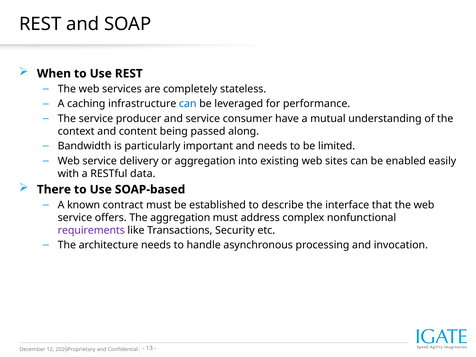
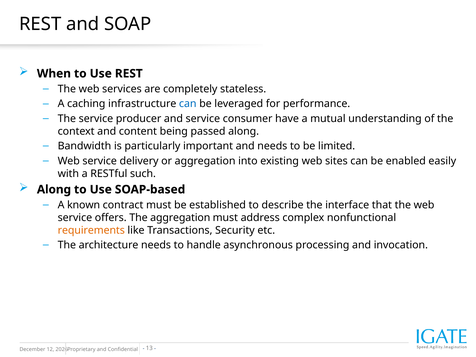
data: data -> such (143, 174)
There: There -> Along (54, 189)
requirements colour: purple -> orange (91, 230)
